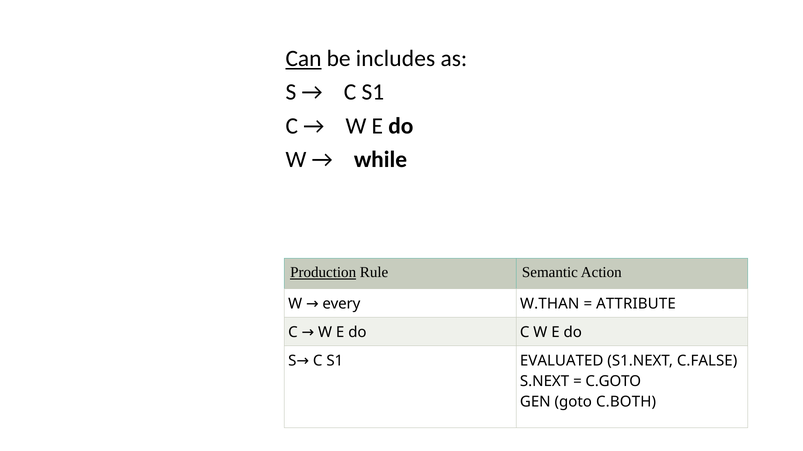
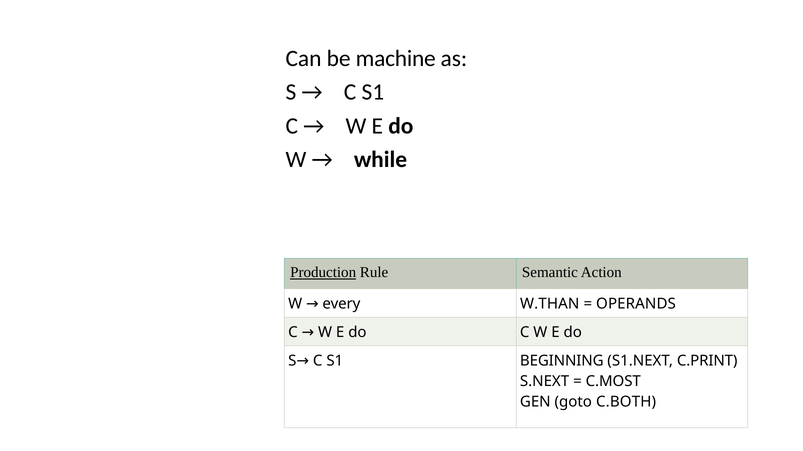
Can underline: present -> none (303, 59)
includes: includes -> machine (396, 59)
ATTRIBUTE: ATTRIBUTE -> OPERANDS (636, 304)
EVALUATED: EVALUATED -> BEGINNING (562, 361)
C.FALSE: C.FALSE -> C.PRINT (707, 361)
C.GOTO: C.GOTO -> C.MOST (613, 382)
